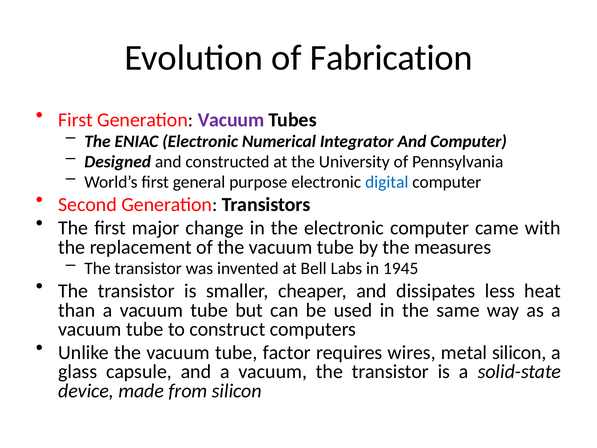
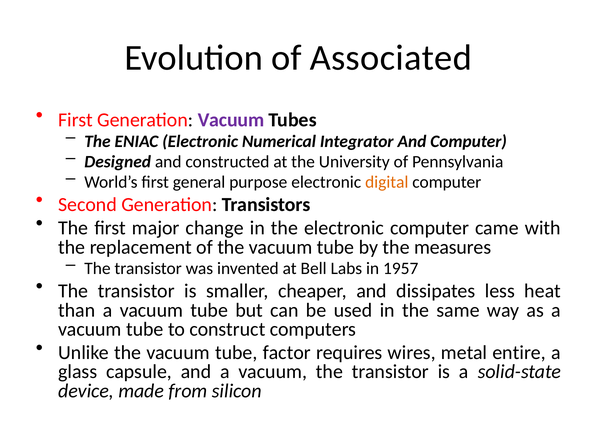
Fabrication: Fabrication -> Associated (391, 58)
digital colour: blue -> orange (387, 182)
1945: 1945 -> 1957 (401, 268)
metal silicon: silicon -> entire (519, 352)
